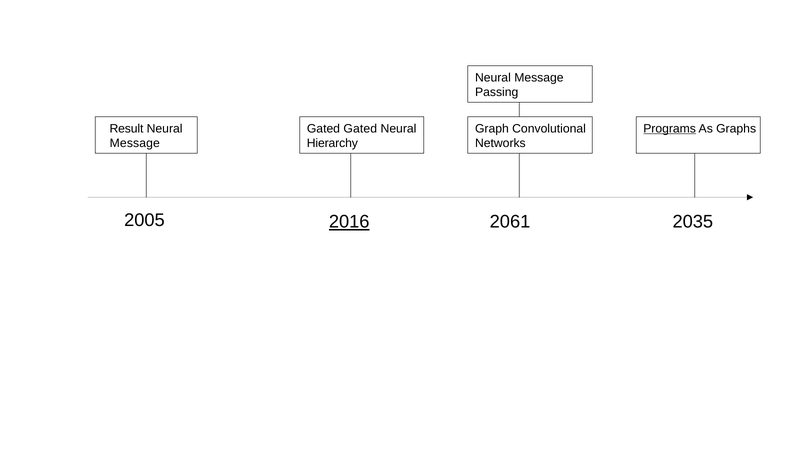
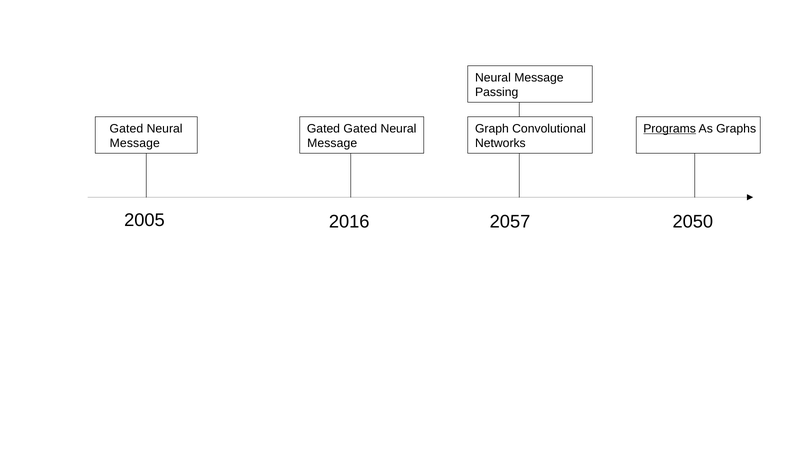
Result: Result -> Gated (126, 129)
Hierarchy: Hierarchy -> Message (332, 143)
2016 underline: present -> none (349, 222)
2061: 2061 -> 2057 (510, 222)
2035: 2035 -> 2050 (693, 222)
